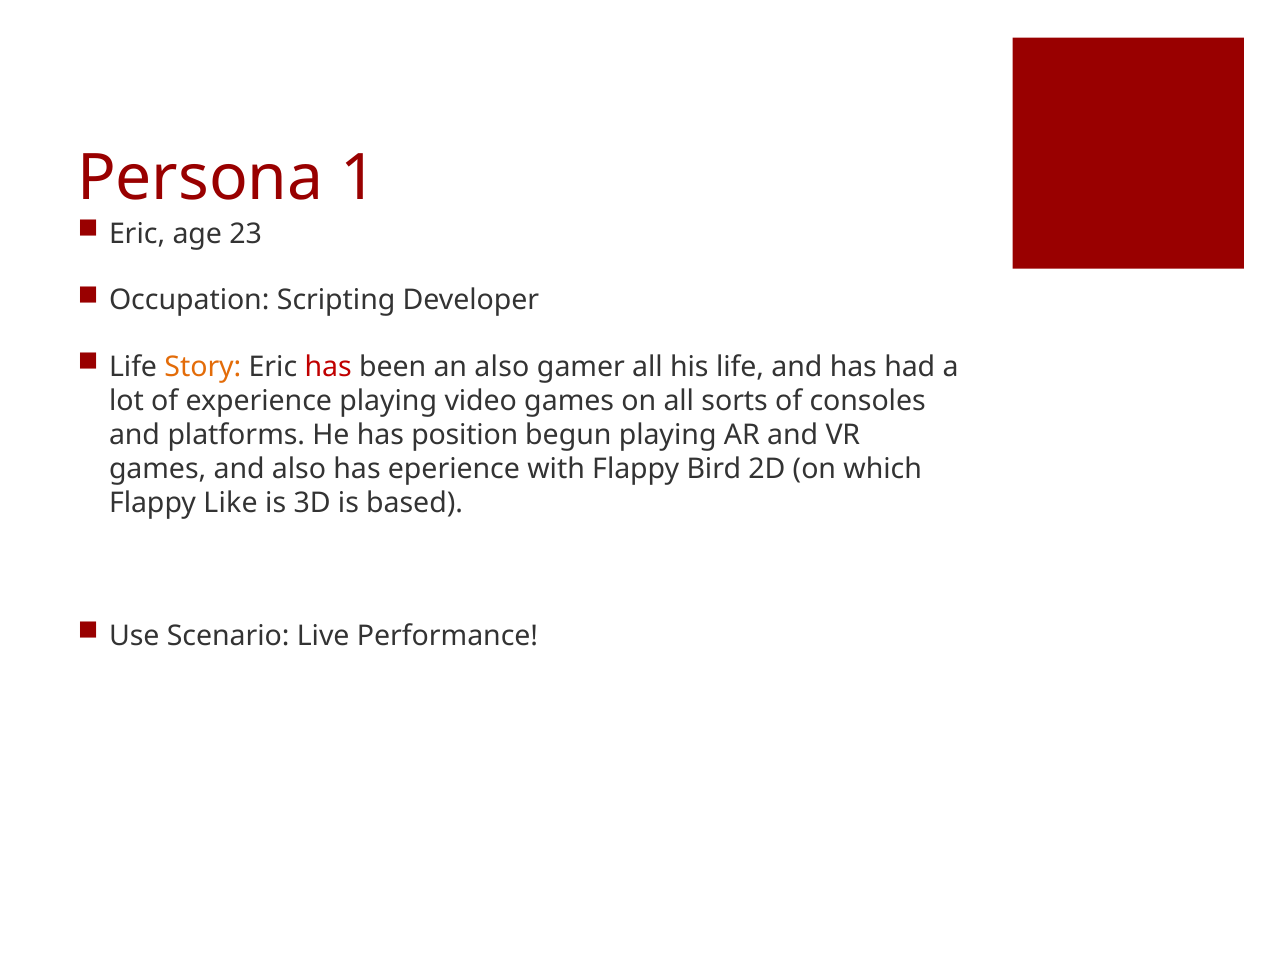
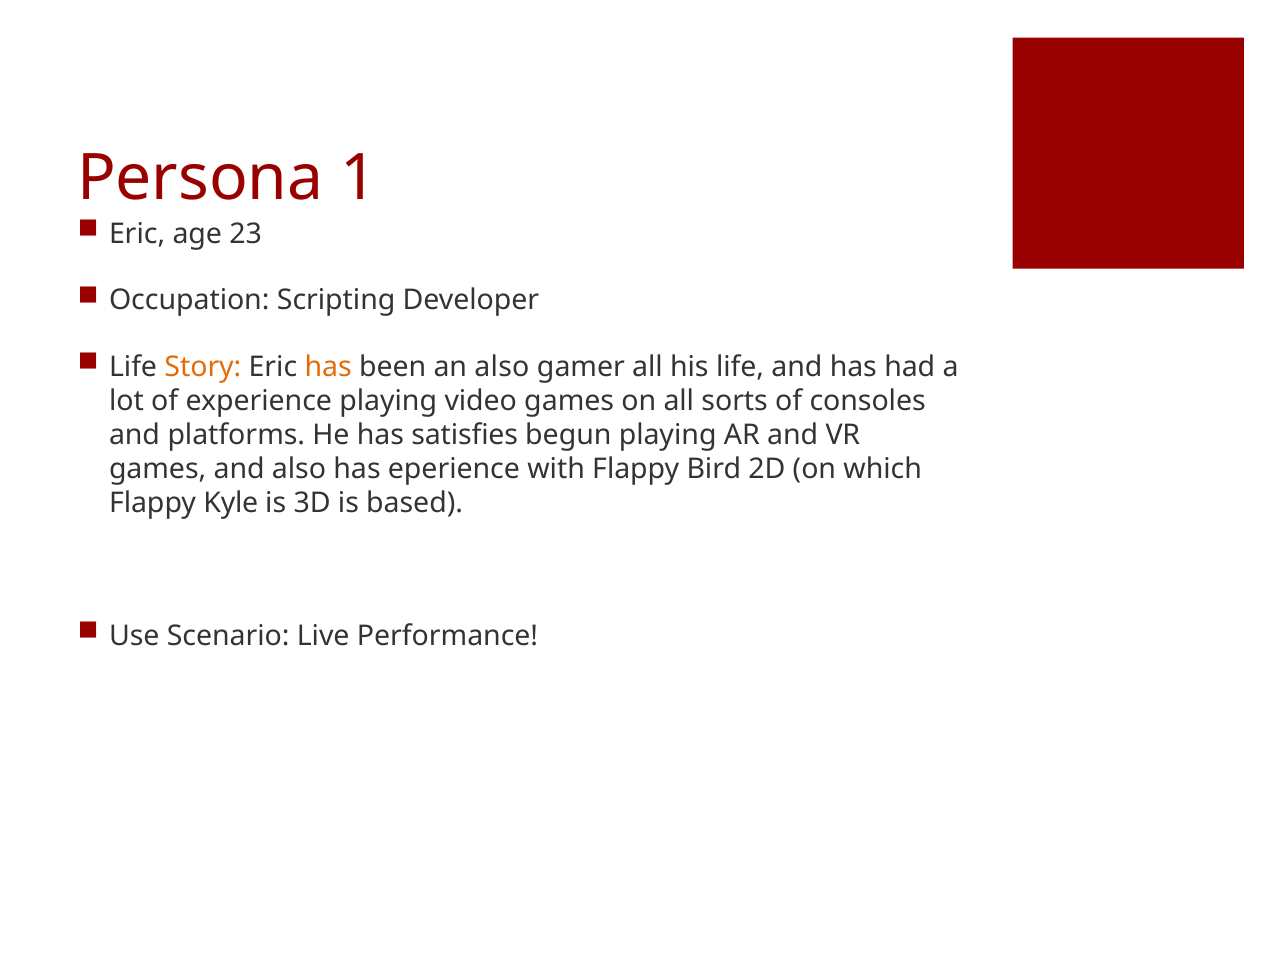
has colour: red -> orange (328, 367)
position: position -> satisfies (465, 435)
Like: Like -> Kyle (231, 503)
